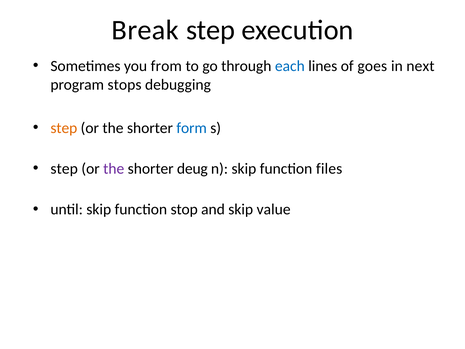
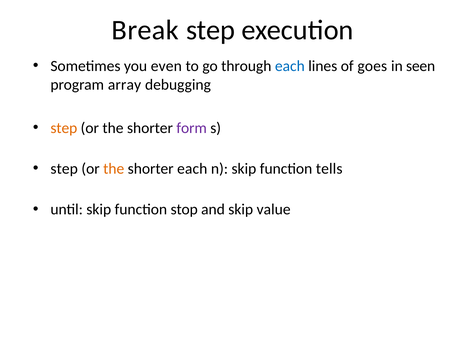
from: from -> even (166, 66)
next: next -> seen (421, 66)
stops: stops -> array (124, 85)
form colour: blue -> purple (192, 128)
the colour: purple -> orange (114, 169)
shorter deug: deug -> each (192, 169)
files: files -> tells (329, 169)
